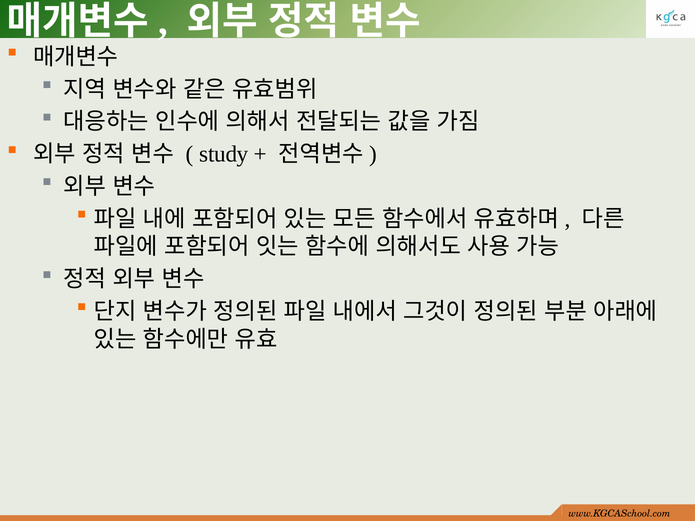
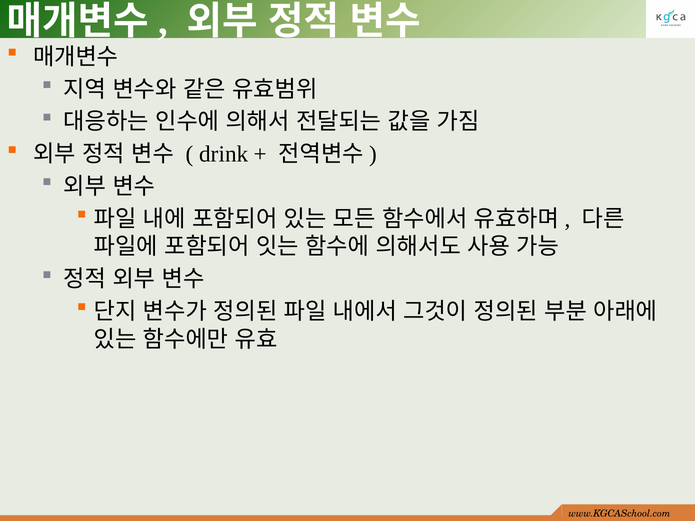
study: study -> drink (224, 154)
